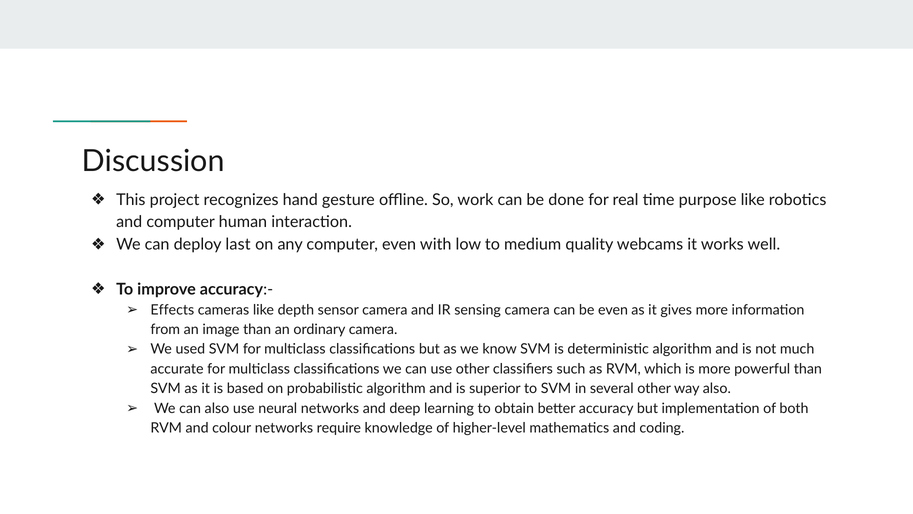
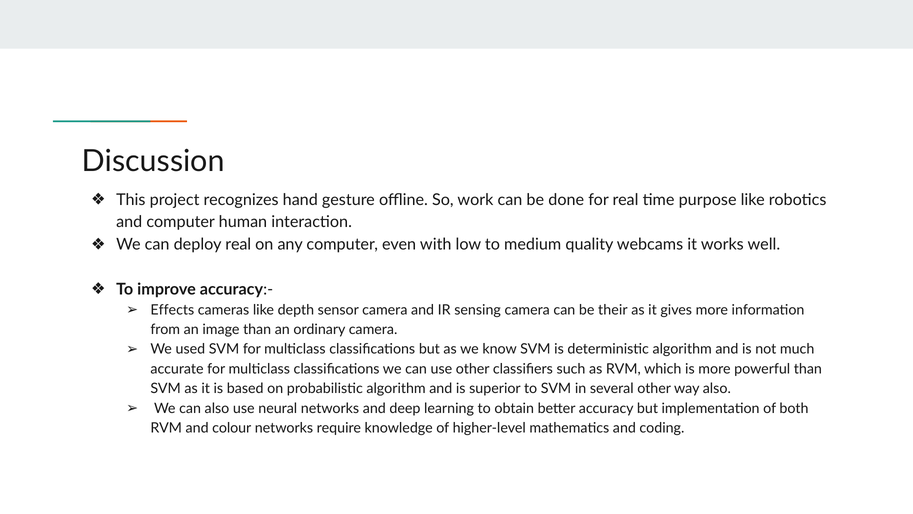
deploy last: last -> real (238, 244)
be even: even -> their (613, 310)
